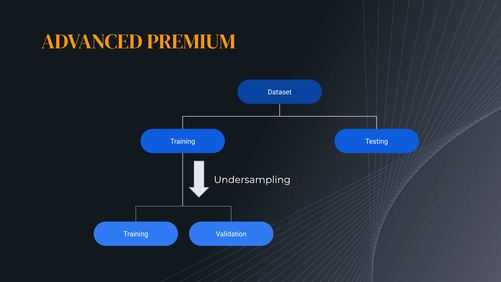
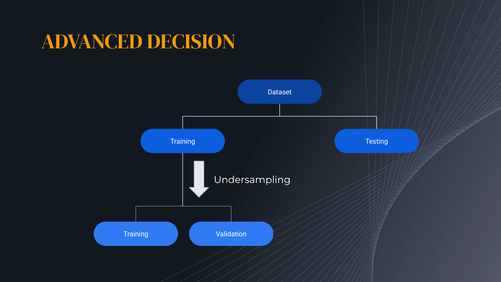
PREMIUM: PREMIUM -> DECISION (191, 42)
